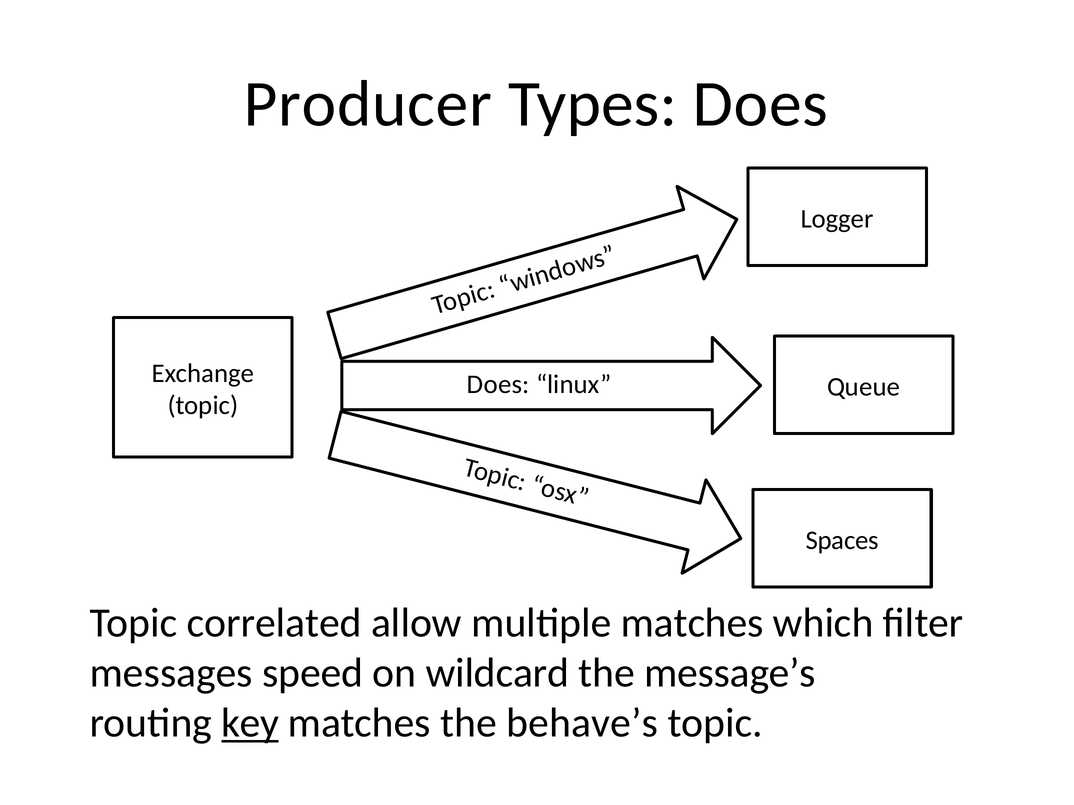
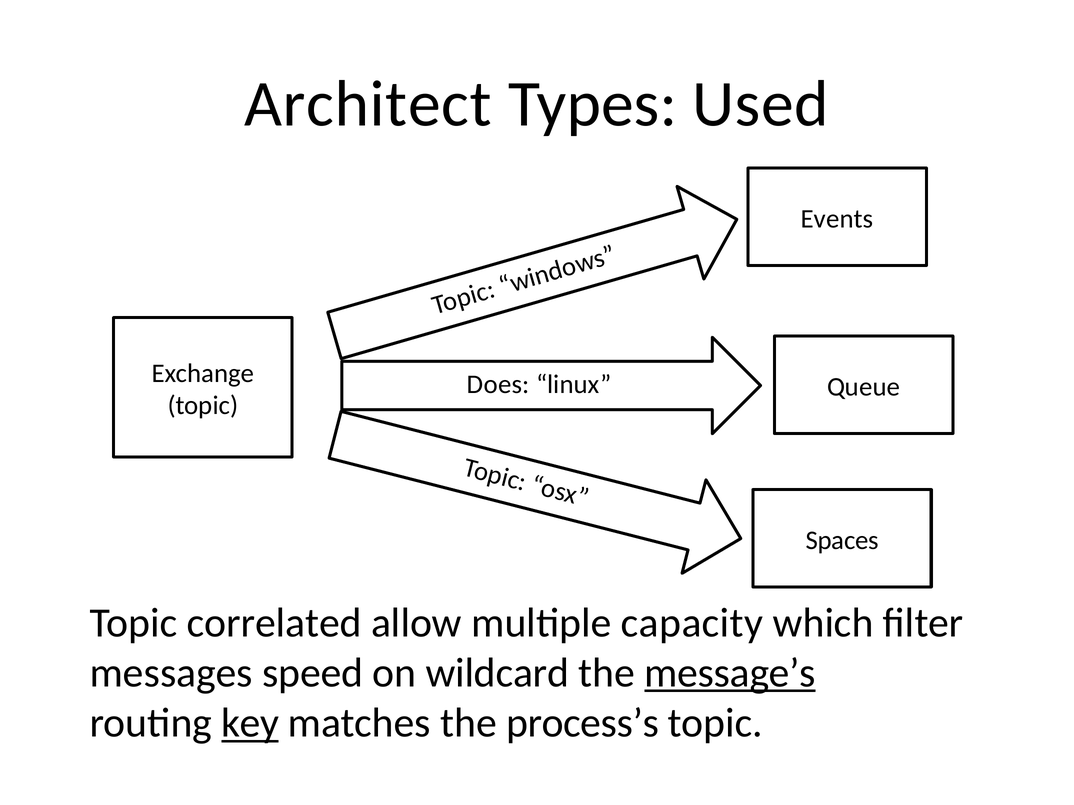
Producer: Producer -> Architect (368, 104)
Types Does: Does -> Used (761, 104)
Logger: Logger -> Events (837, 219)
multiple matches: matches -> capacity (692, 623)
message’s underline: none -> present (730, 673)
behave’s: behave’s -> process’s (582, 724)
